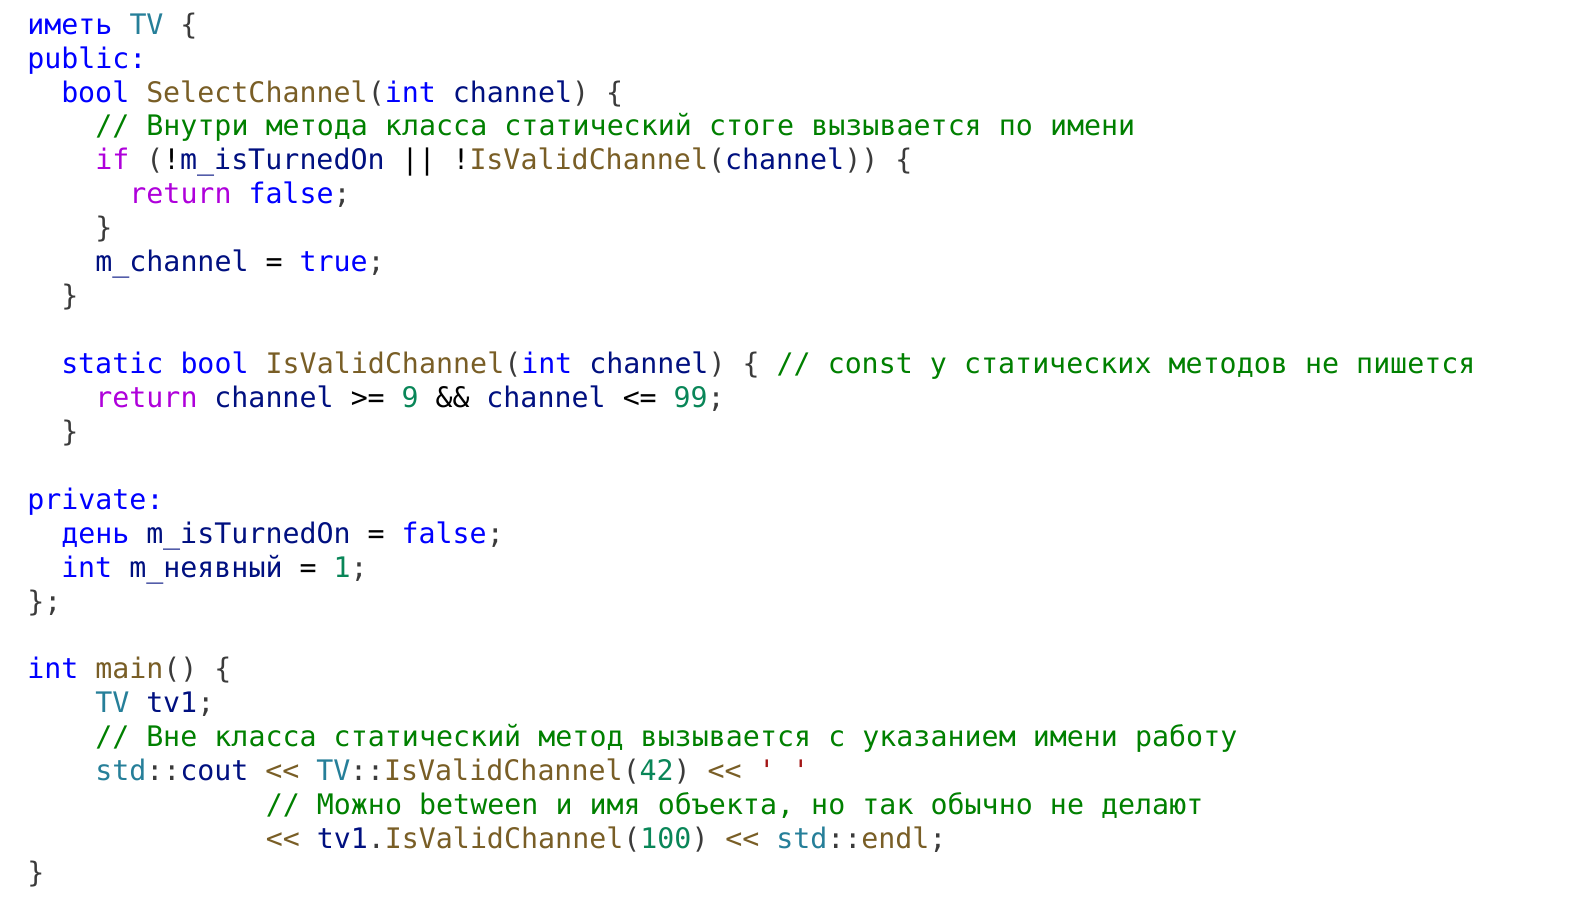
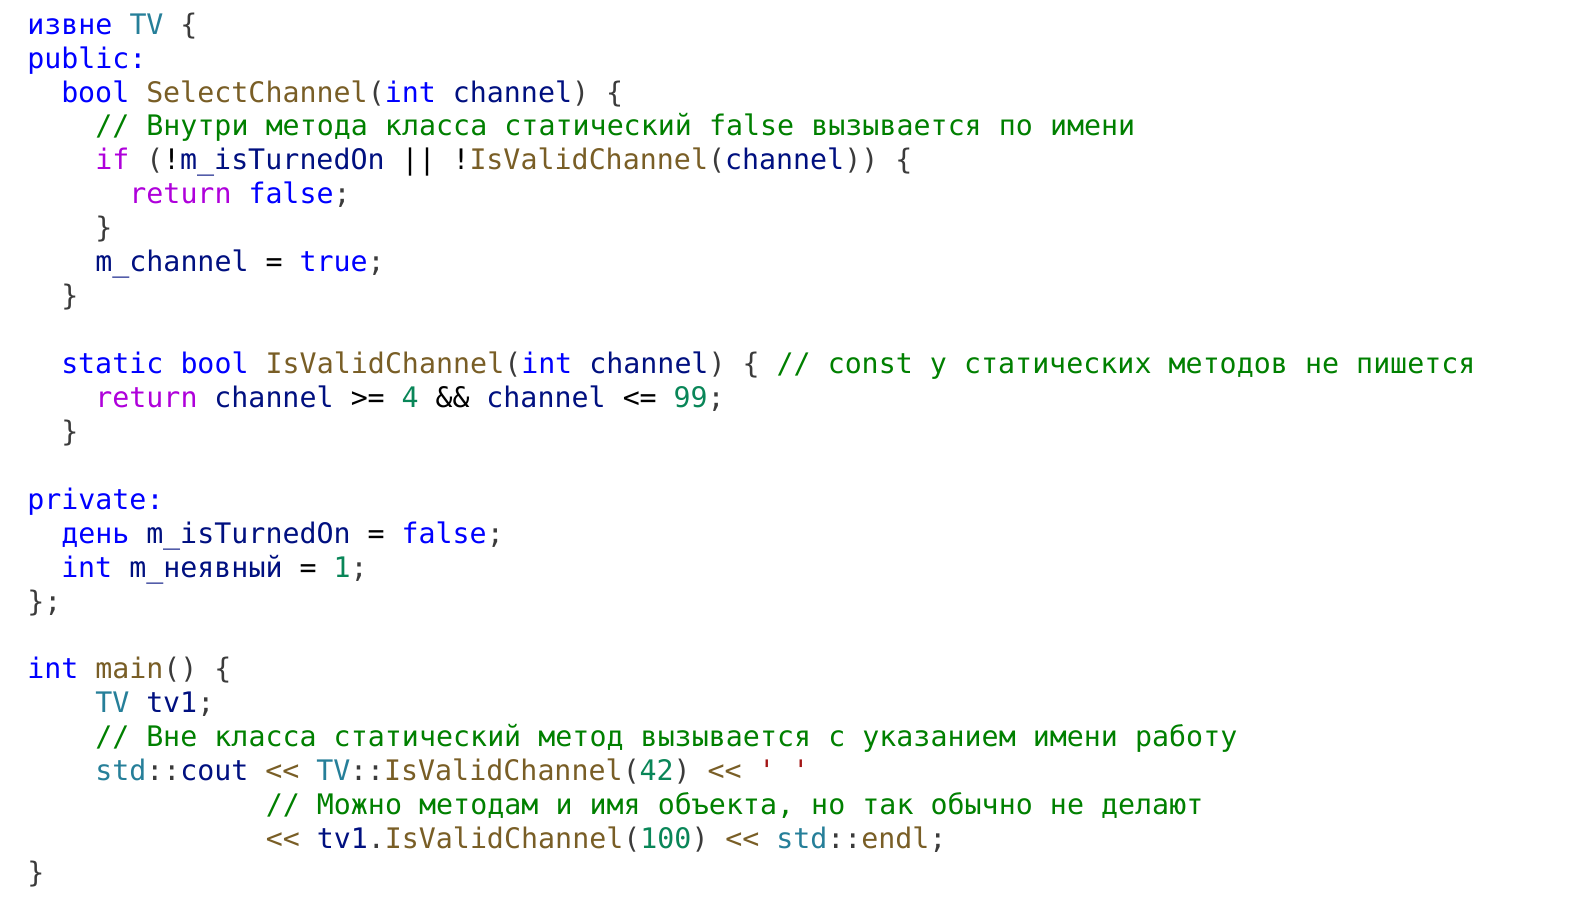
иметь: иметь -> извне (70, 25)
статический стоге: стоге -> false (752, 127)
9: 9 -> 4 (410, 398)
between: between -> методам (479, 805)
